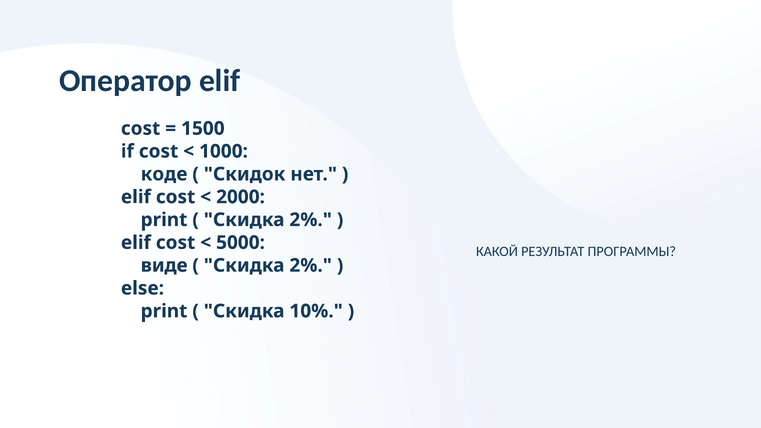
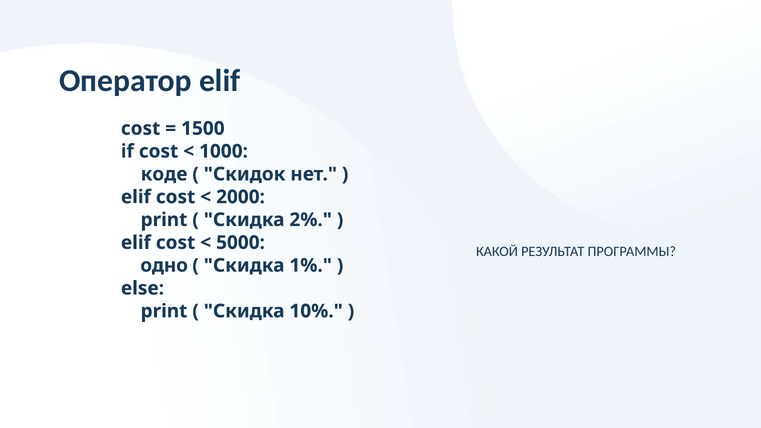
виде: виде -> одно (164, 265)
2%: 2% -> 1% (311, 265)
